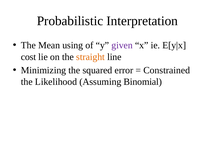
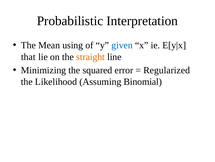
given colour: purple -> blue (122, 45)
cost: cost -> that (28, 57)
Constrained: Constrained -> Regularized (167, 70)
